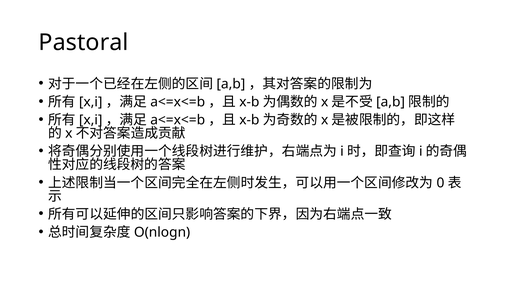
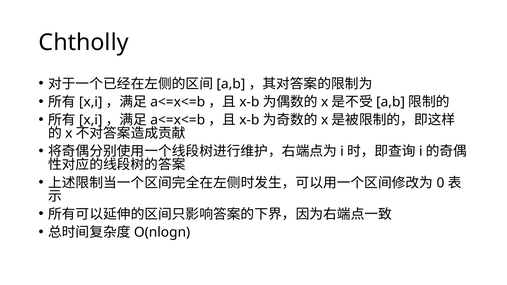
Pastoral: Pastoral -> Chtholly (84, 43)
